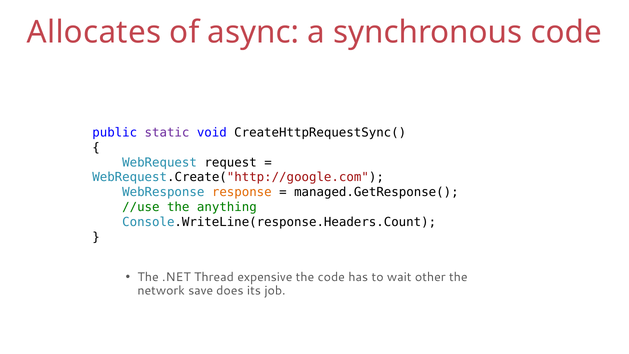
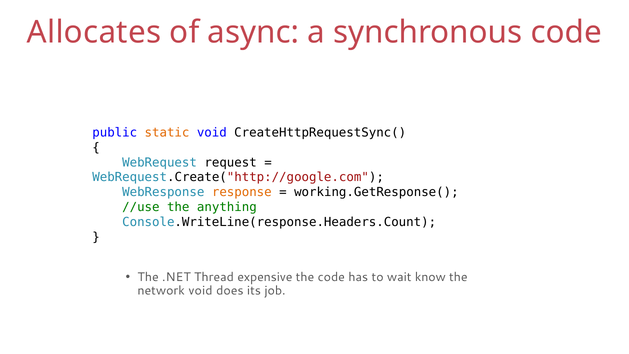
static colour: purple -> orange (167, 132)
managed.GetResponse(: managed.GetResponse( -> working.GetResponse( (376, 192)
other: other -> know (430, 277)
network save: save -> void (201, 290)
